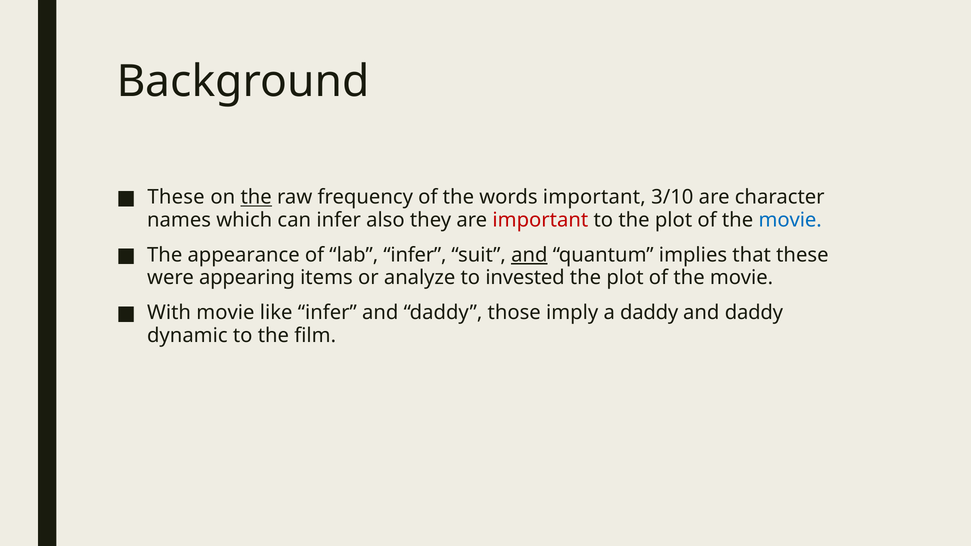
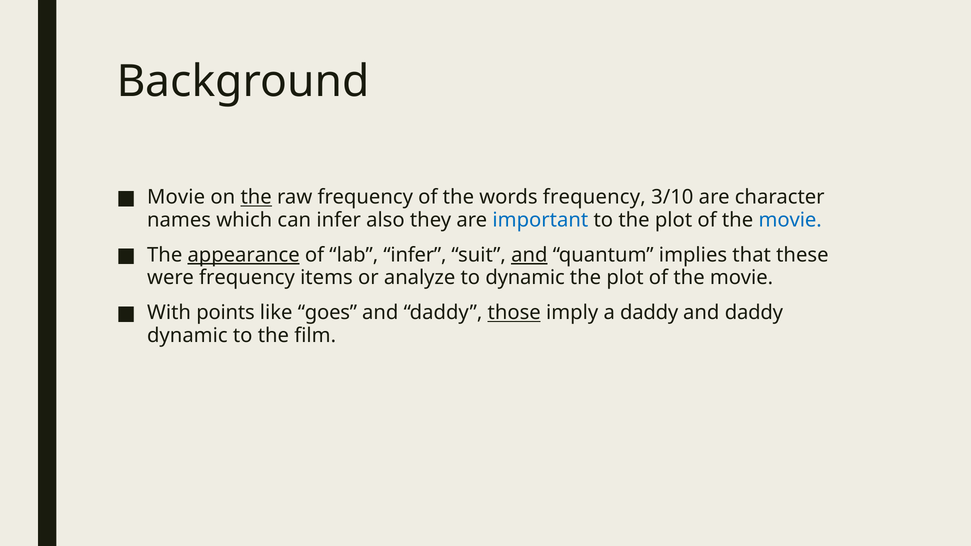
These: These -> Movie (176, 197)
words important: important -> frequency (594, 197)
important colour: red -> blue (540, 220)
appearance underline: none -> present (244, 255)
were appearing: appearing -> frequency (247, 278)
to invested: invested -> dynamic (525, 278)
With movie: movie -> points (226, 313)
like infer: infer -> goes (327, 313)
those underline: none -> present (514, 313)
